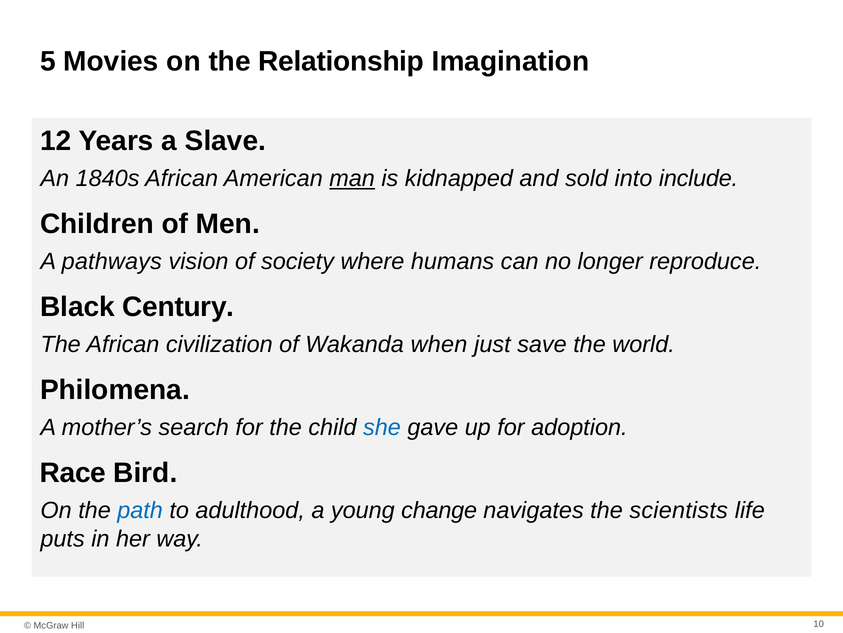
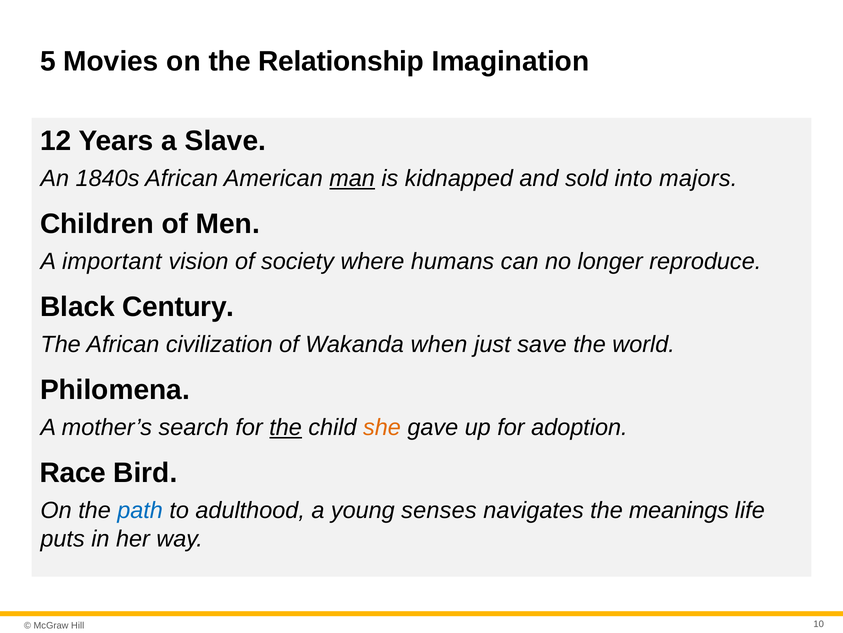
include: include -> majors (698, 178)
pathways: pathways -> important (112, 261)
the underline: none -> present (286, 427)
she colour: blue -> orange (382, 427)
change: change -> senses (439, 510)
scientists: scientists -> meanings (679, 510)
